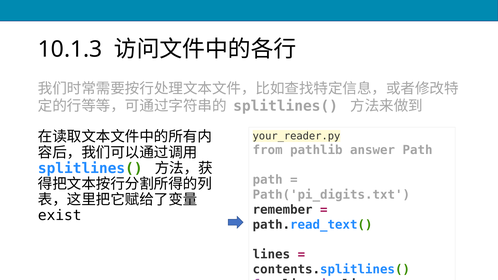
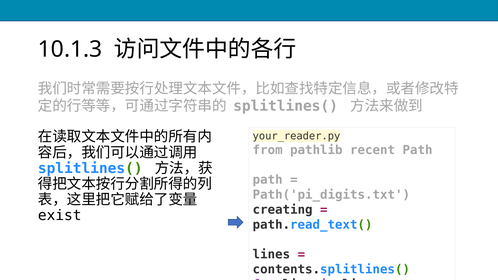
answer: answer -> recent (373, 150)
remember: remember -> creating (283, 210)
